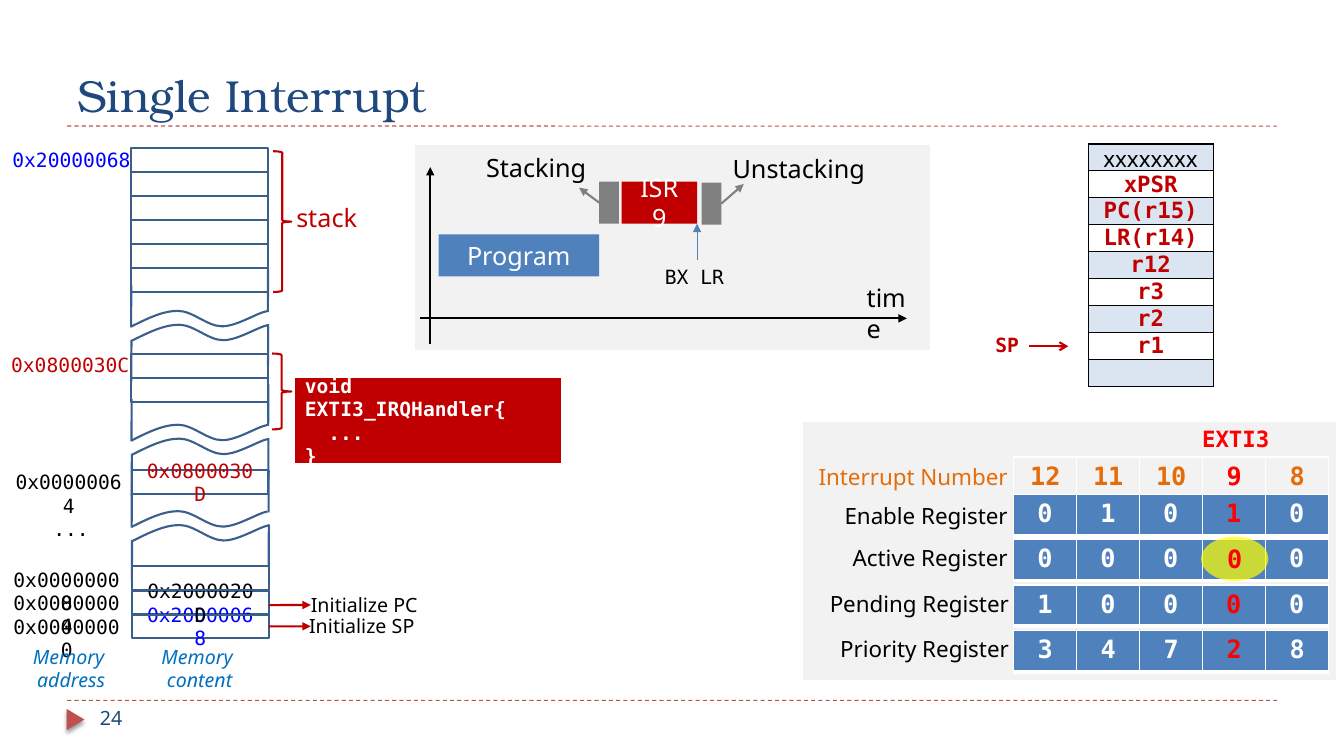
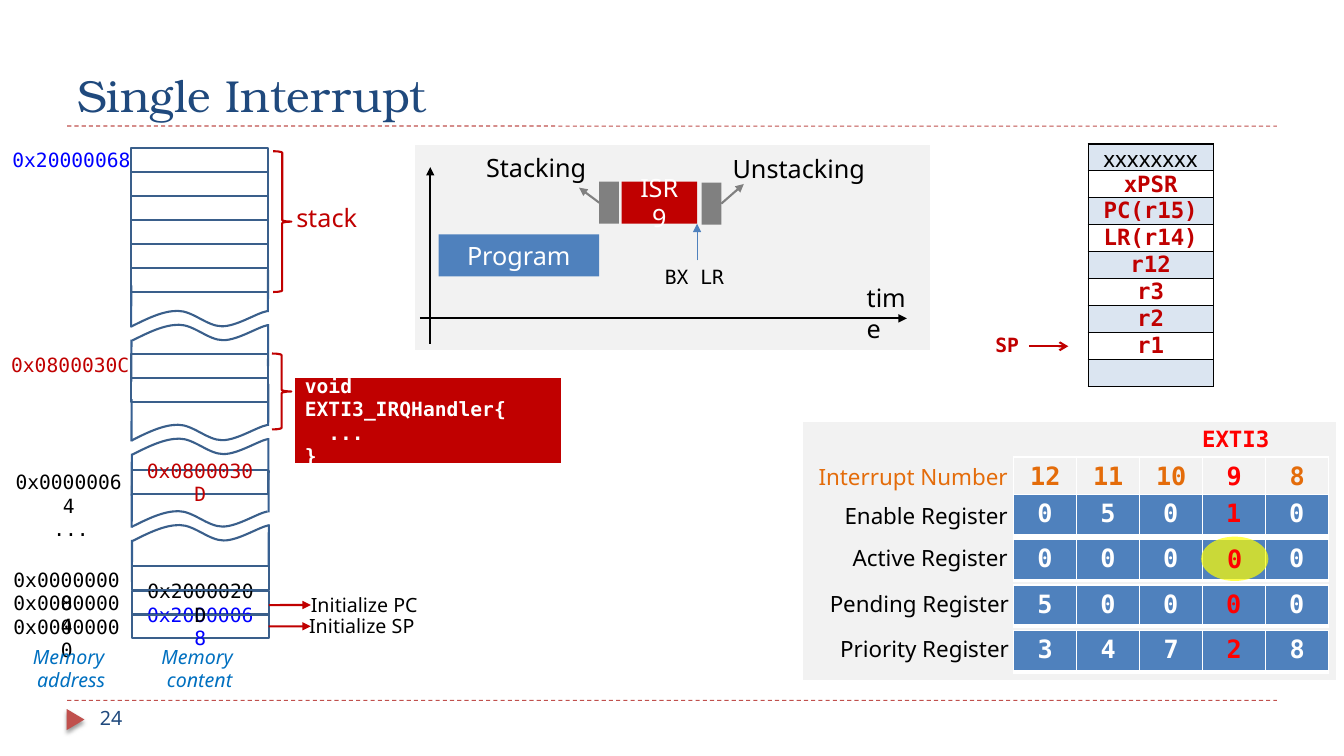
Register 0 1: 1 -> 5 (1108, 514)
Register 1: 1 -> 5 (1045, 605)
